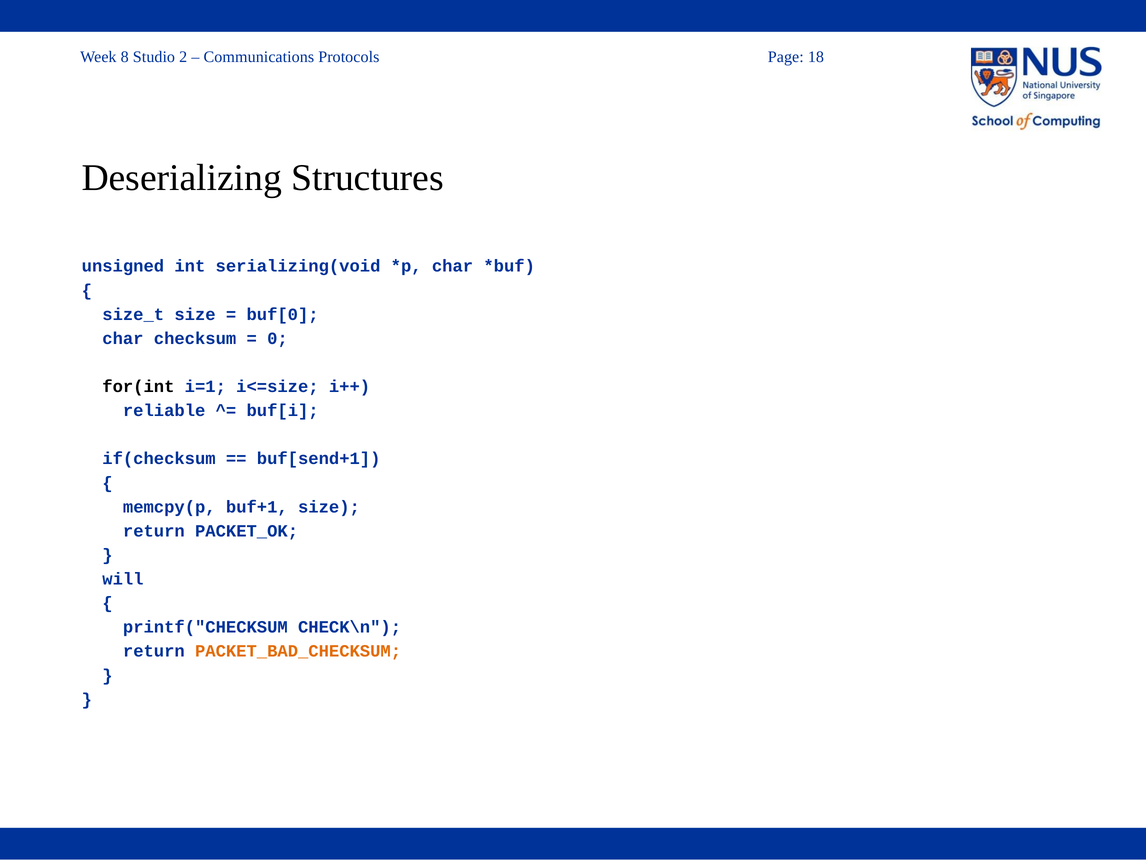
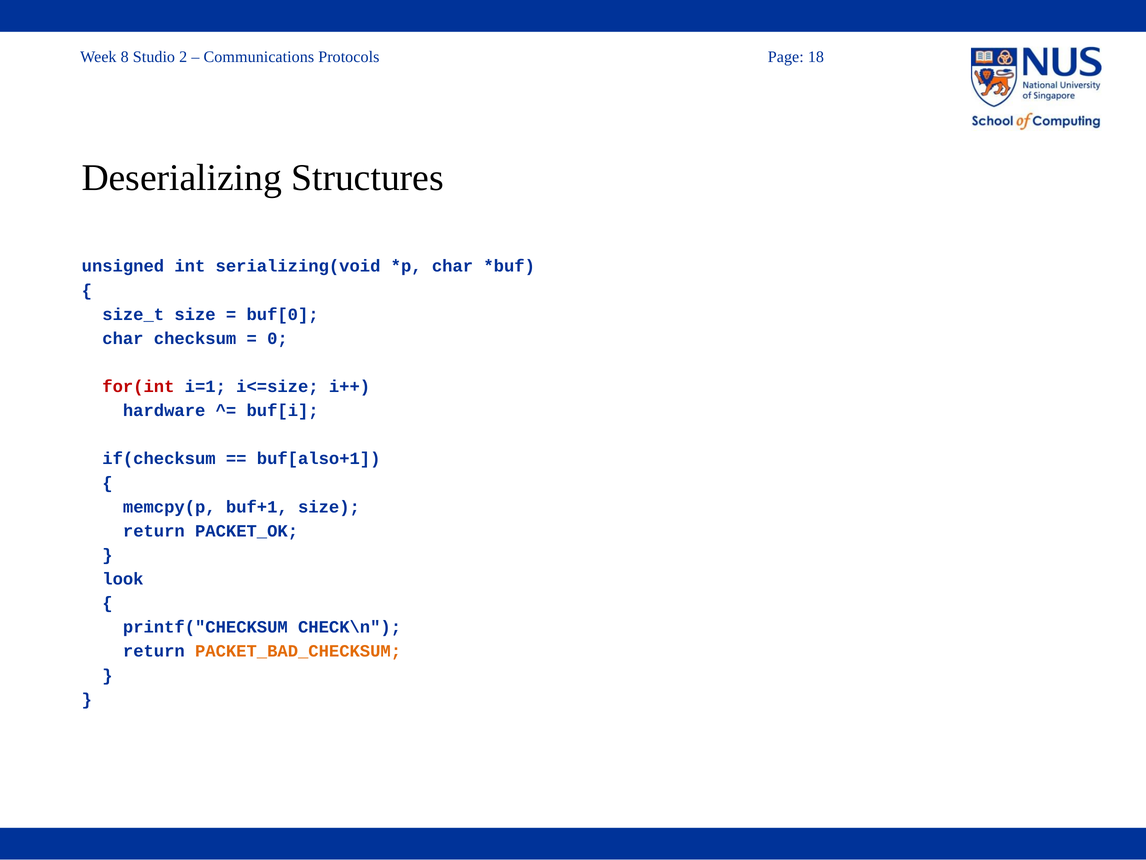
for(int colour: black -> red (138, 386)
reliable: reliable -> hardware (164, 410)
buf[send+1: buf[send+1 -> buf[also+1 (319, 459)
will: will -> look (123, 579)
